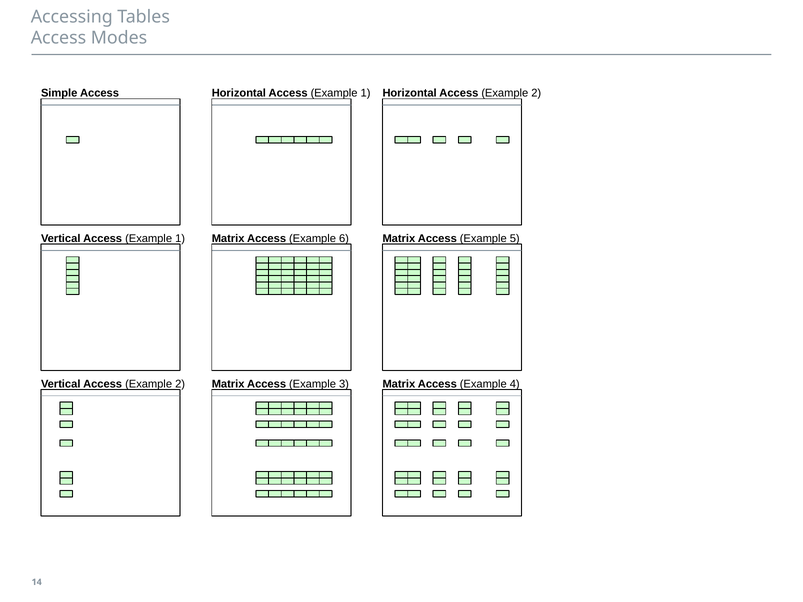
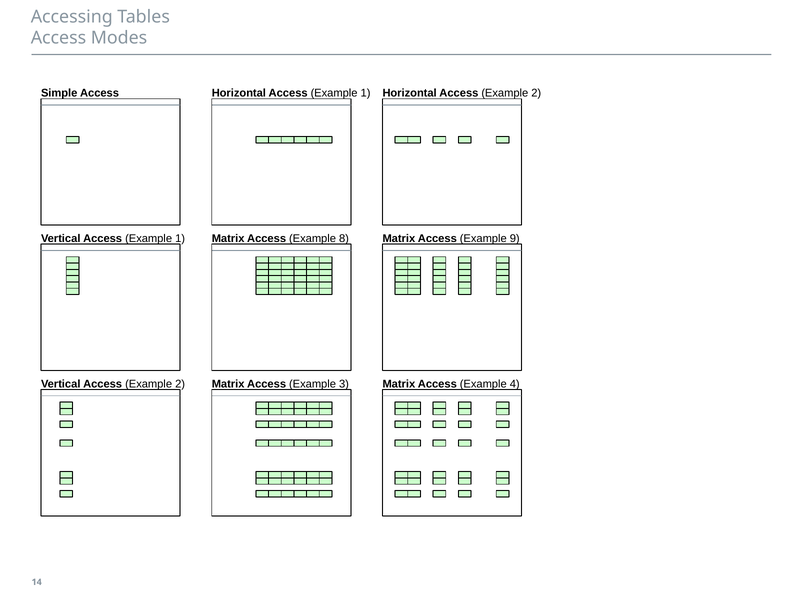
6: 6 -> 8 (344, 239)
5: 5 -> 9 (515, 239)
